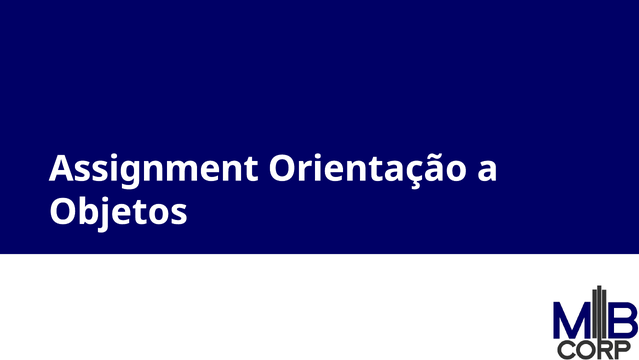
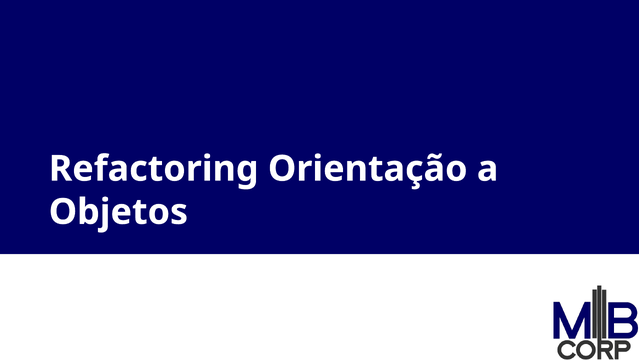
Assignment: Assignment -> Refactoring (154, 169)
